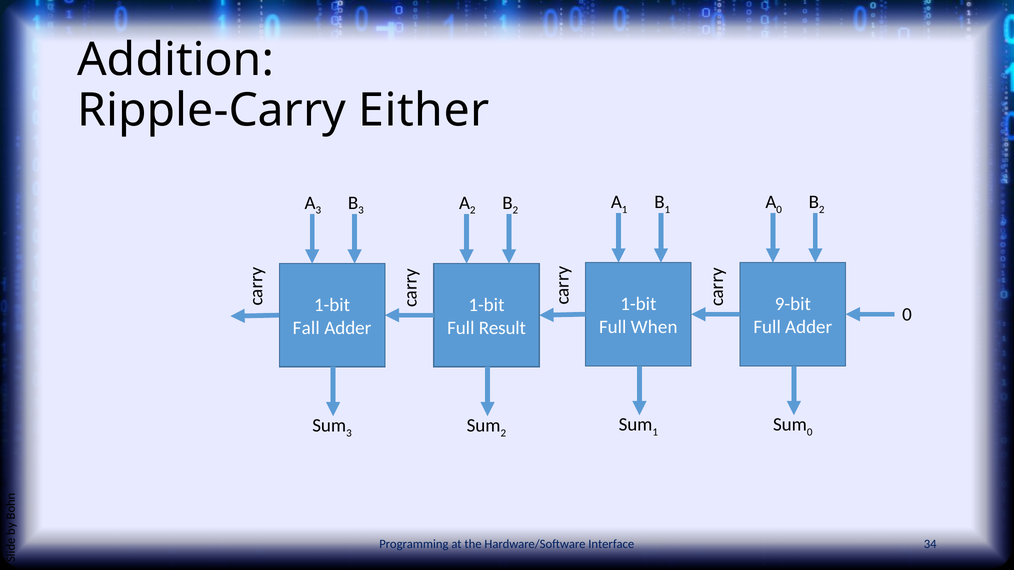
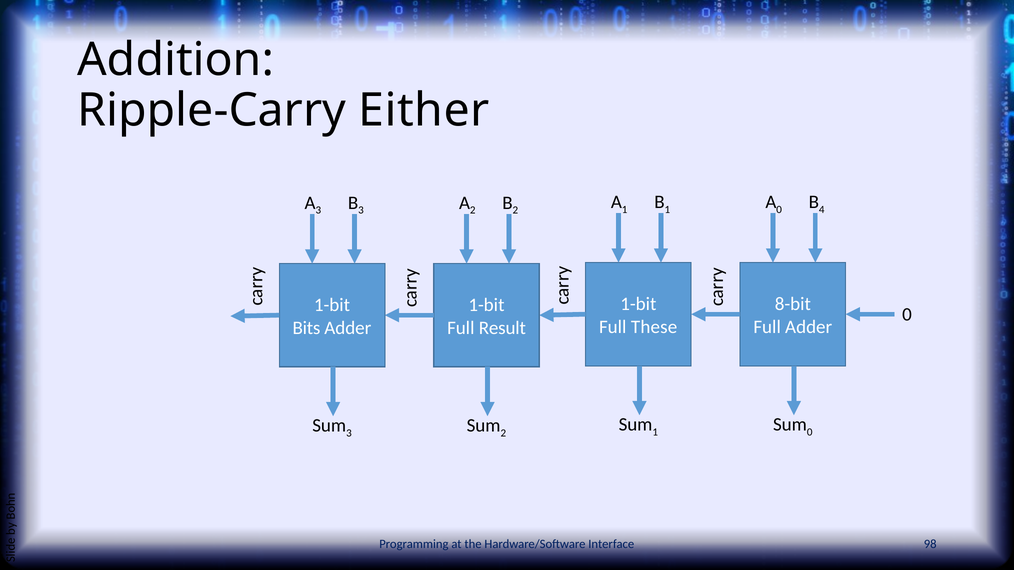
2: 2 -> 4 (822, 210)
9-bit: 9-bit -> 8-bit (793, 304)
When: When -> These (654, 327)
Fall: Fall -> Bits (306, 328)
34: 34 -> 98 (930, 545)
